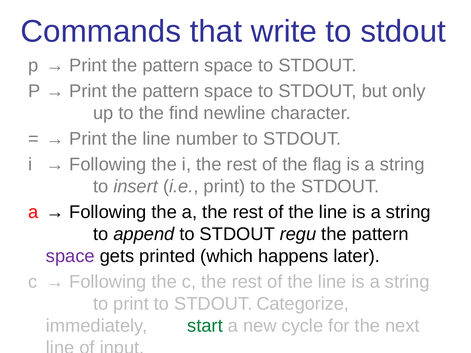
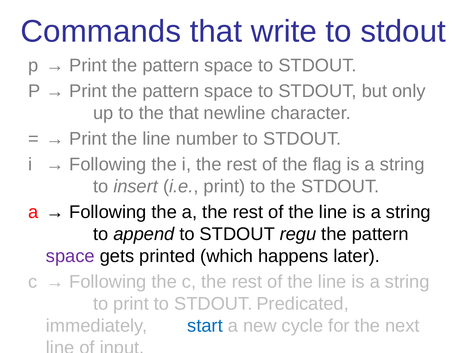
the find: find -> that (184, 113)
Categorize: Categorize -> Predicated (303, 304)
start colour: green -> blue (205, 326)
